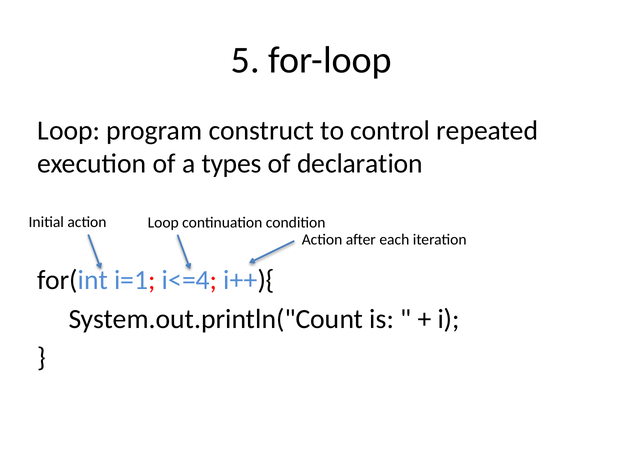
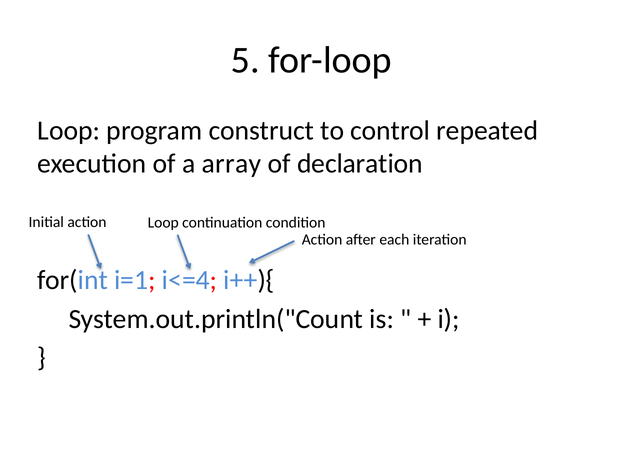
types: types -> array (231, 164)
